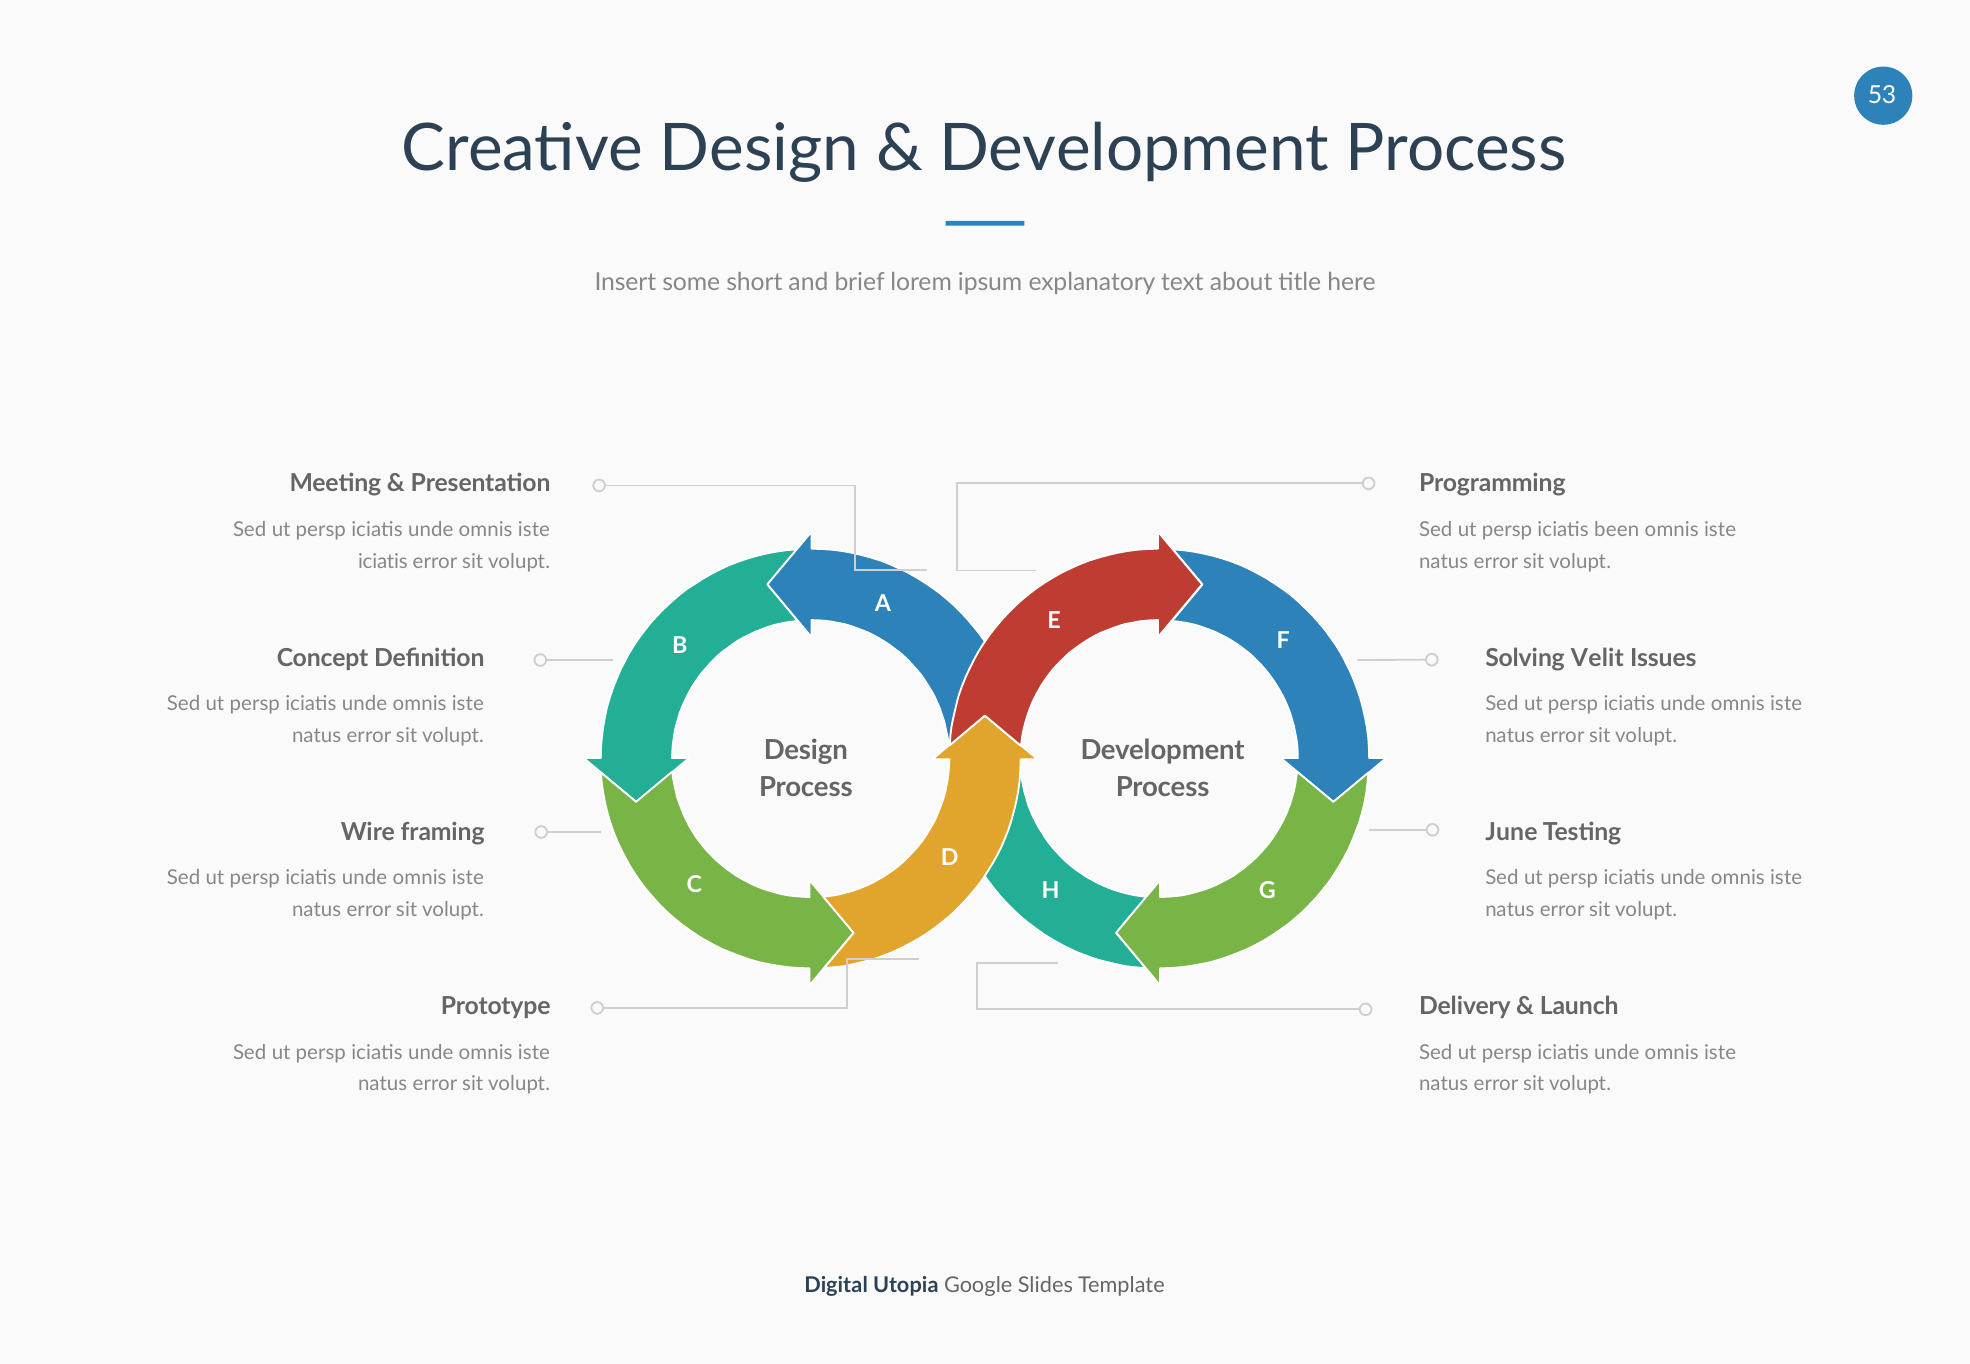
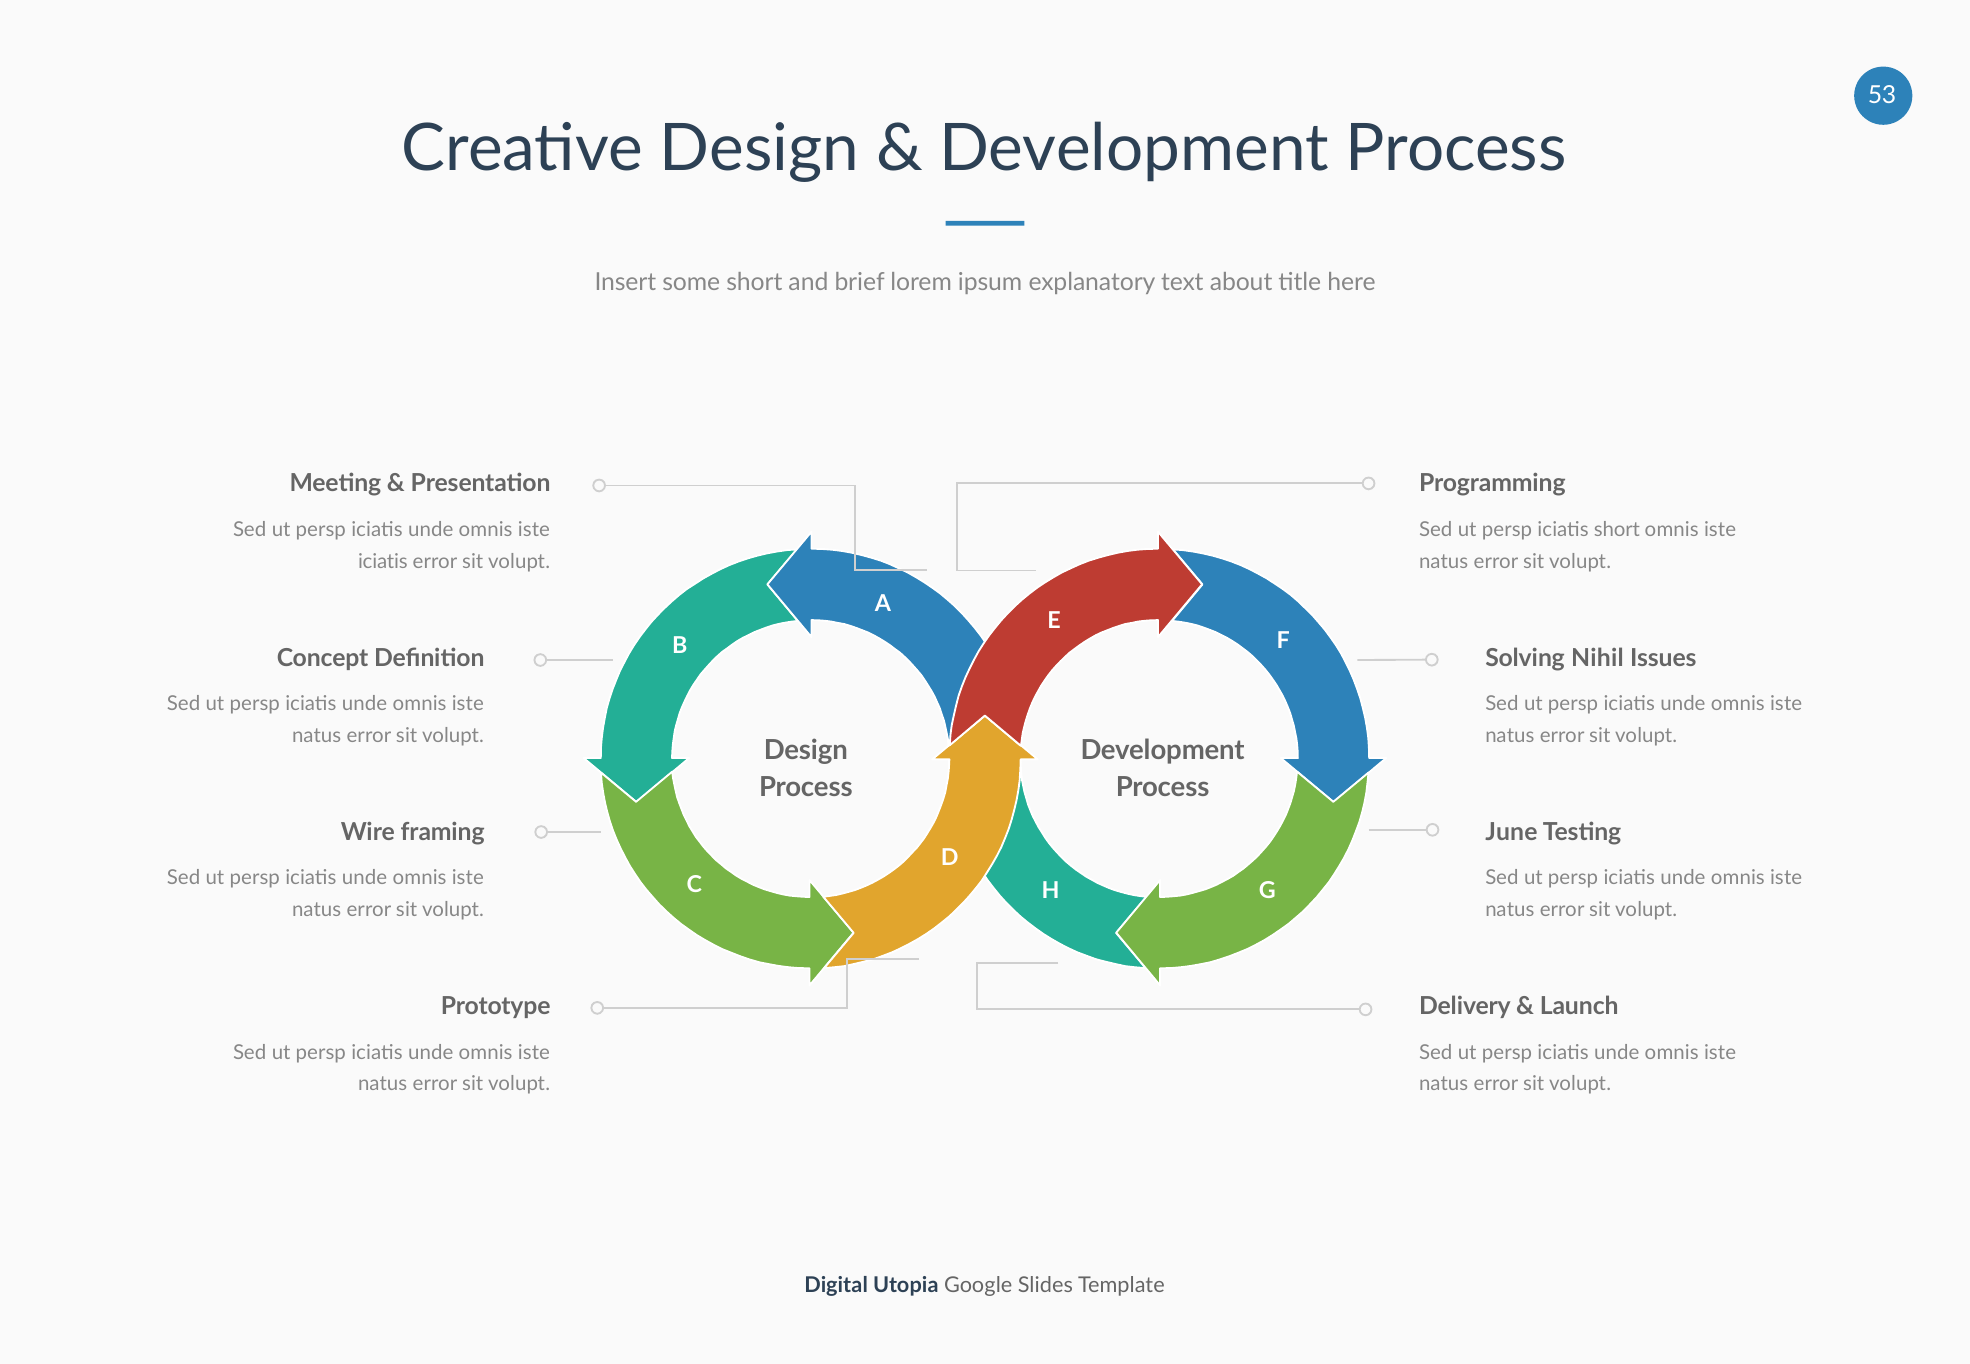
iciatis been: been -> short (1617, 529)
Velit: Velit -> Nihil (1597, 658)
